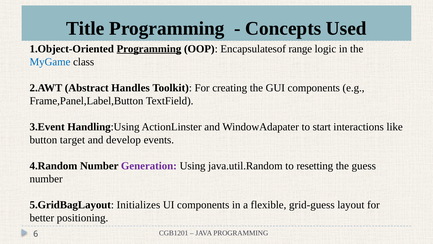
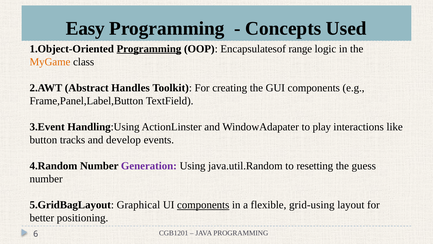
Title: Title -> Easy (85, 28)
MyGame colour: blue -> orange (50, 62)
start: start -> play (322, 127)
target: target -> tracks (73, 140)
Initializes: Initializes -> Graphical (138, 205)
components underline: none -> present (203, 205)
grid-guess: grid-guess -> grid-using (312, 205)
